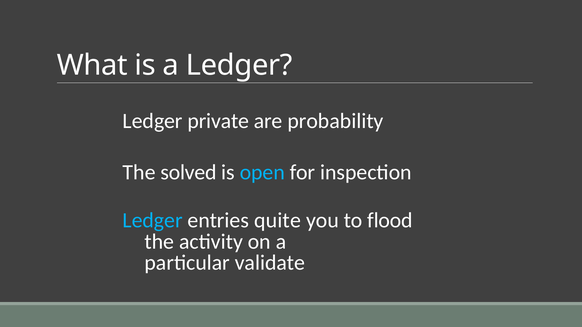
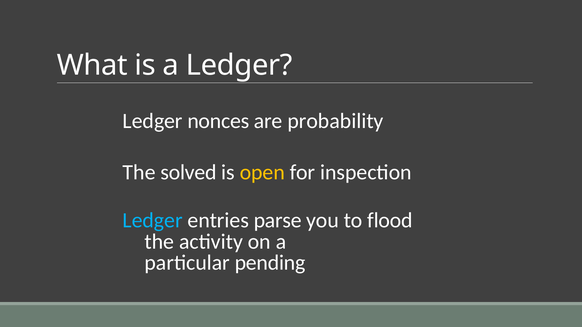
private: private -> nonces (218, 121)
open colour: light blue -> yellow (262, 173)
quite: quite -> parse (278, 221)
validate: validate -> pending (270, 263)
